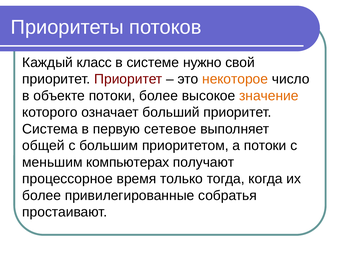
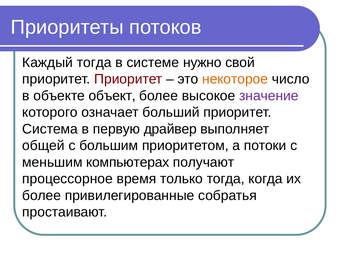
Каждый класс: класс -> тогда (94, 62)
объекте потоки: потоки -> объект (112, 95)
значение colour: orange -> purple (269, 95)
сетевое: сетевое -> драйвер (170, 129)
